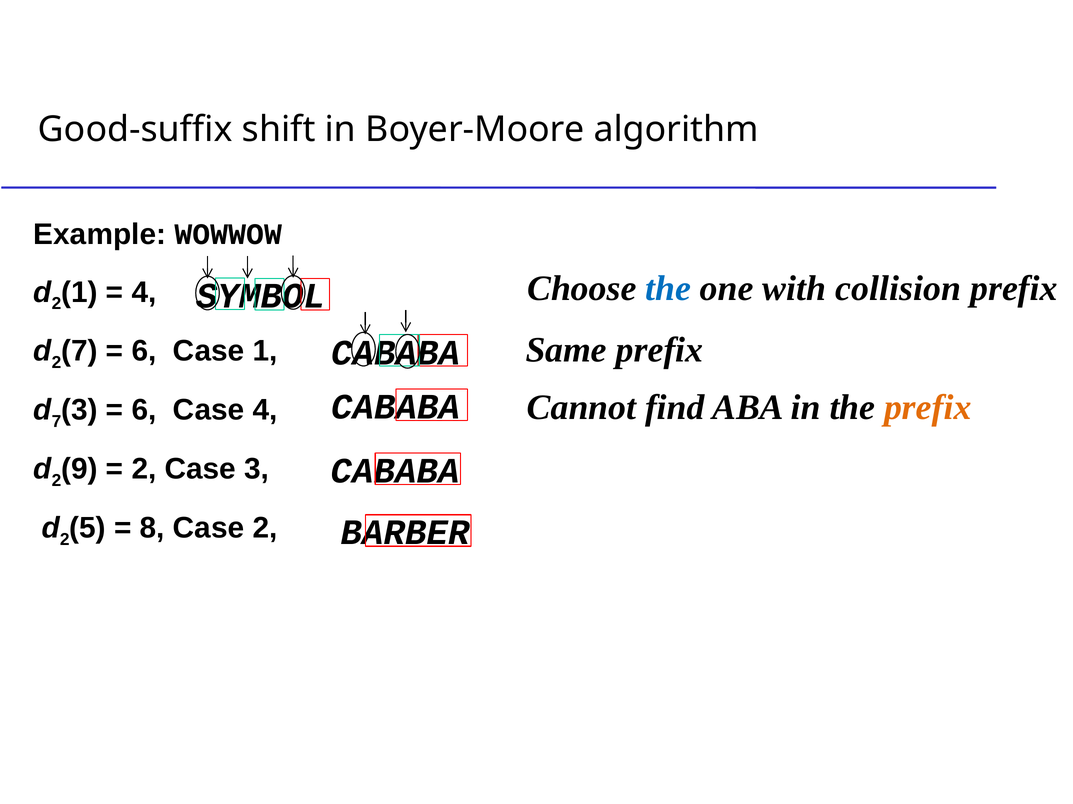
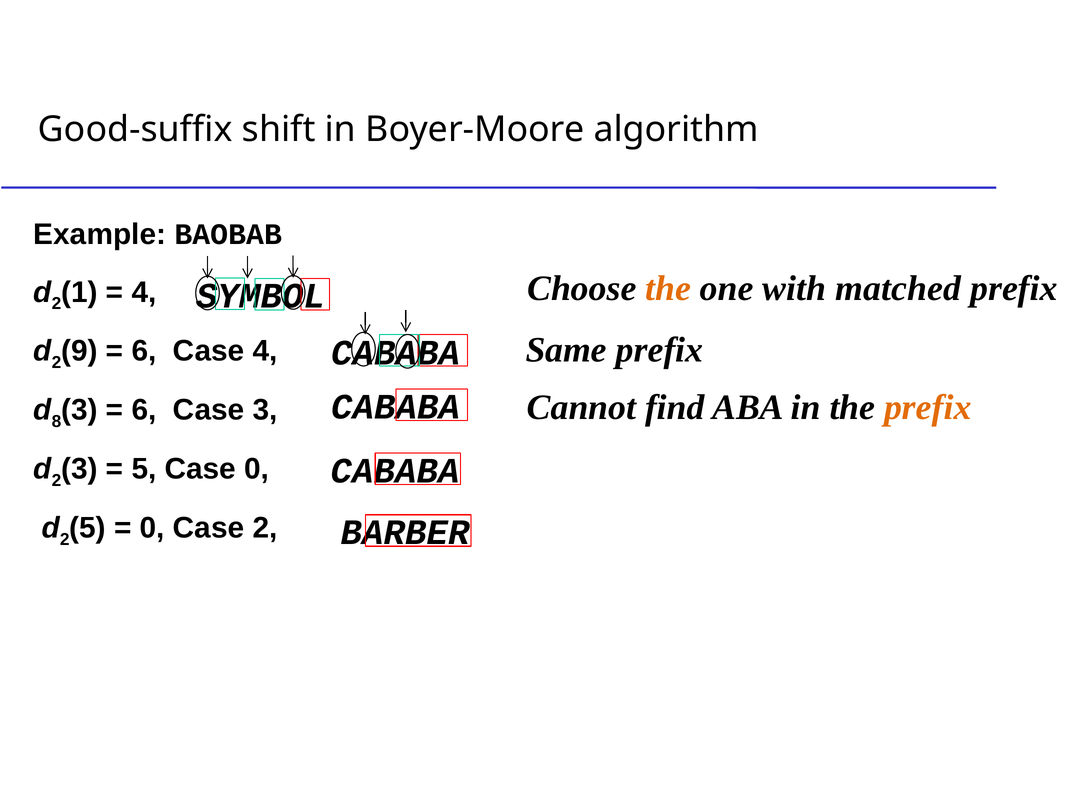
WOWWOW: WOWWOW -> BAOBAB (228, 234)
the colour: blue -> orange (668, 289)
collision: collision -> matched (898, 289)
2 7: 7 -> 9 (79, 351)
Case 1: 1 -> 4 (265, 351)
7: 7 -> 8 (57, 422)
Case 4: 4 -> 3 (265, 410)
2 9: 9 -> 3 (79, 469)
2: 2 -> 5 (144, 469)
Case 3: 3 -> 0 (257, 469)
8: 8 -> 0 (152, 528)
